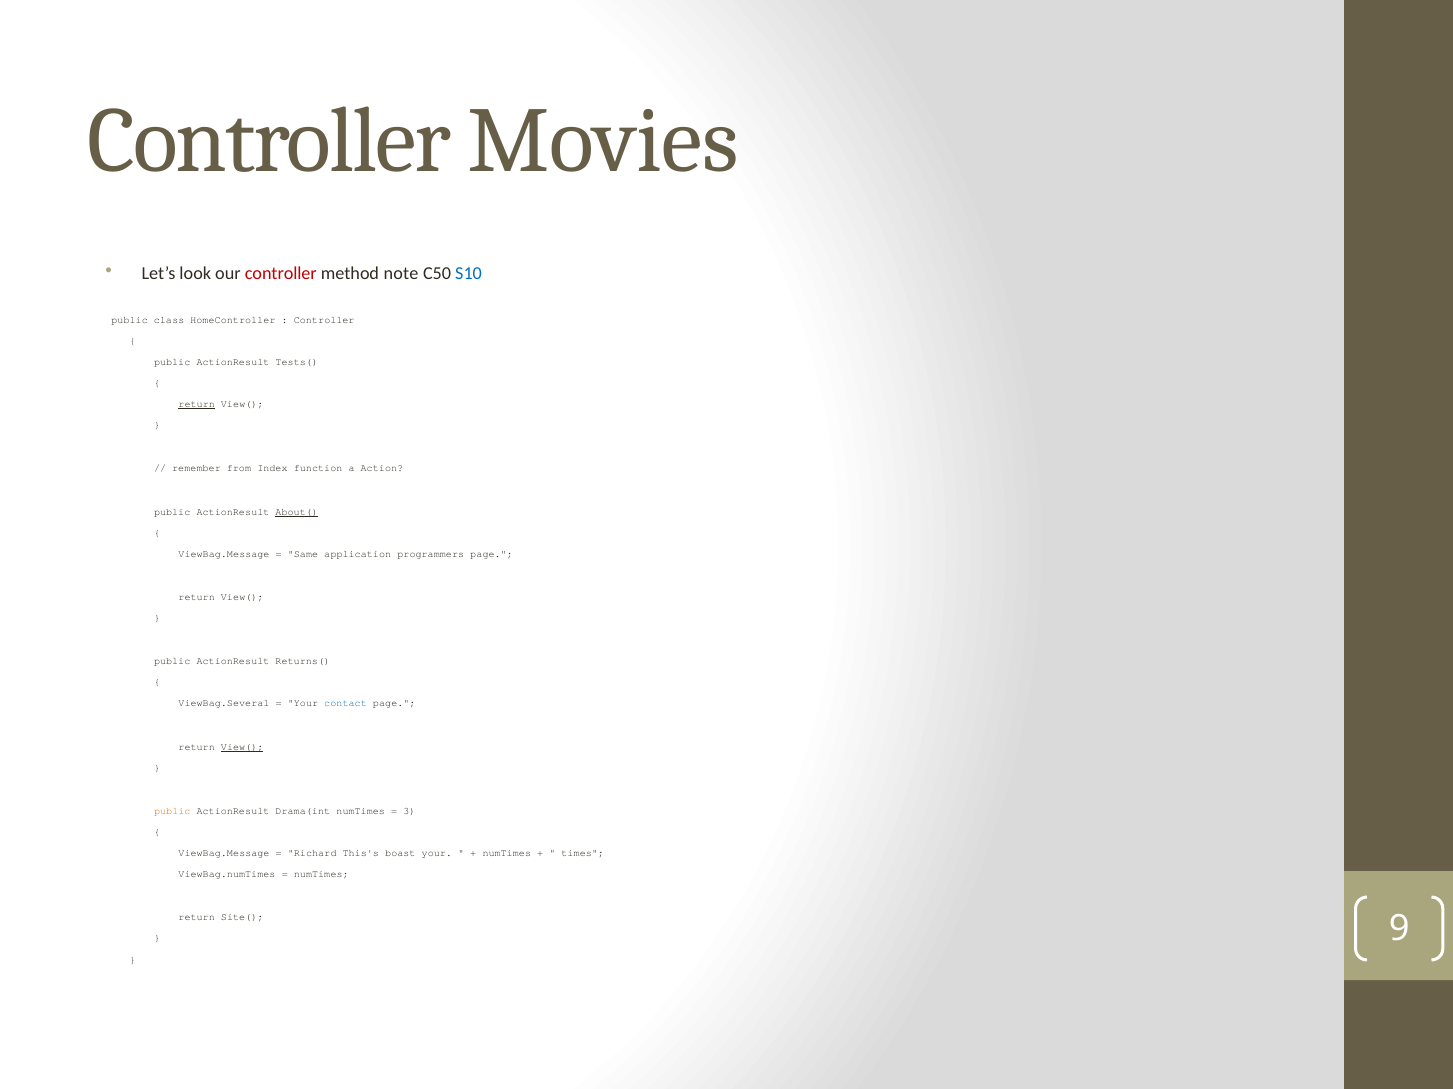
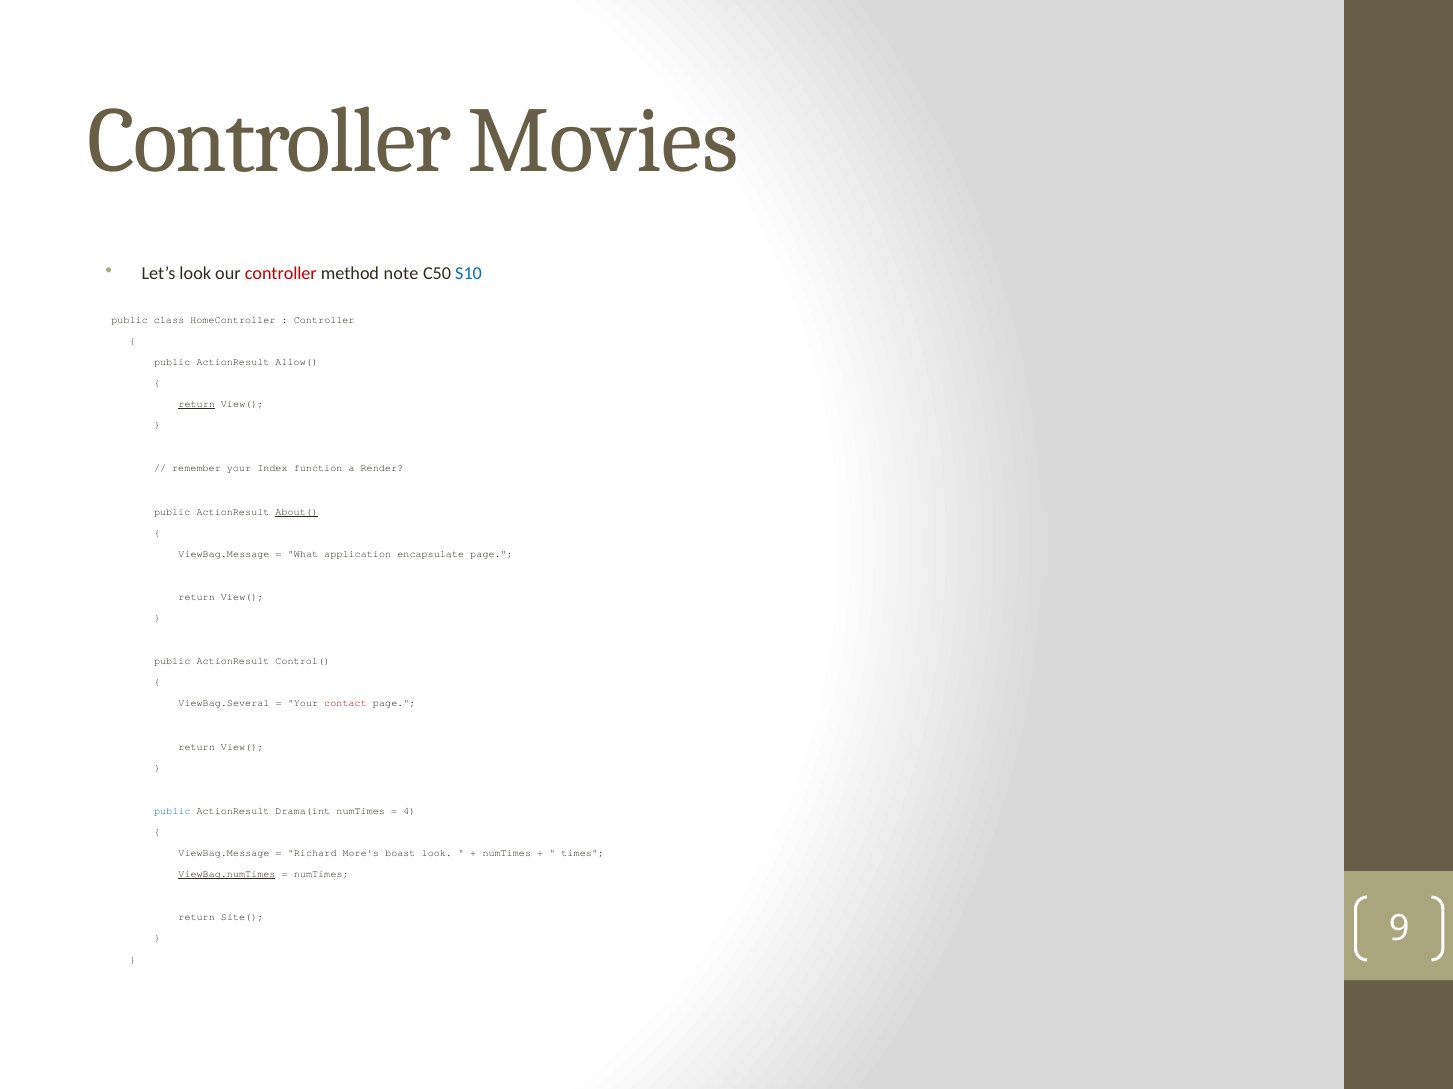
Tests(: Tests( -> Allow( (297, 363)
remember from: from -> your (239, 469)
Action: Action -> Render (382, 469)
Same: Same -> What (303, 554)
programmers: programmers -> encapsulate (431, 554)
Returns(: Returns( -> Control( (303, 662)
contact colour: blue -> red (346, 704)
View( underline: present -> none (242, 747)
public colour: orange -> blue (172, 812)
3: 3 -> 4 (409, 812)
This's: This's -> More's (361, 854)
boast your: your -> look (437, 854)
ViewBag.numTimes underline: none -> present (227, 875)
